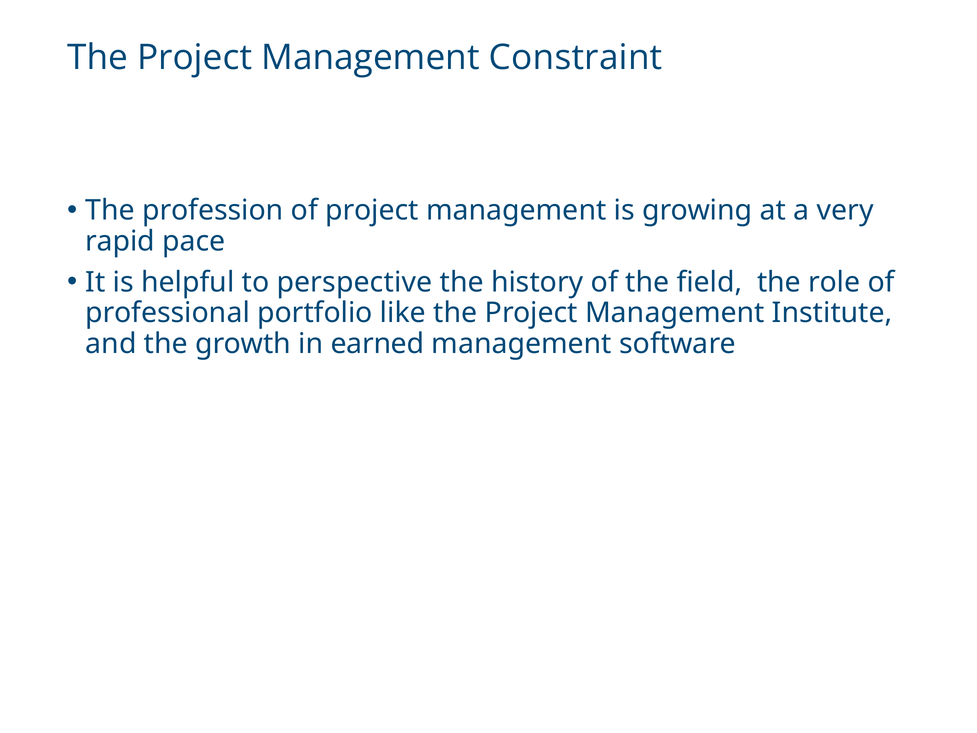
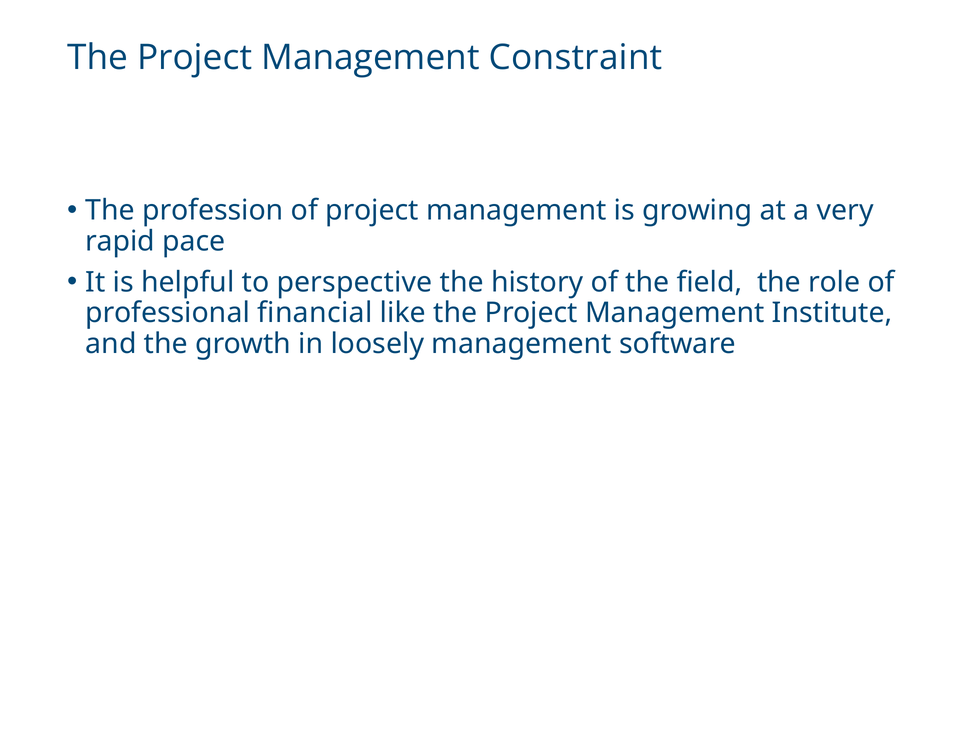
portfolio: portfolio -> financial (315, 313)
earned: earned -> loosely (377, 344)
